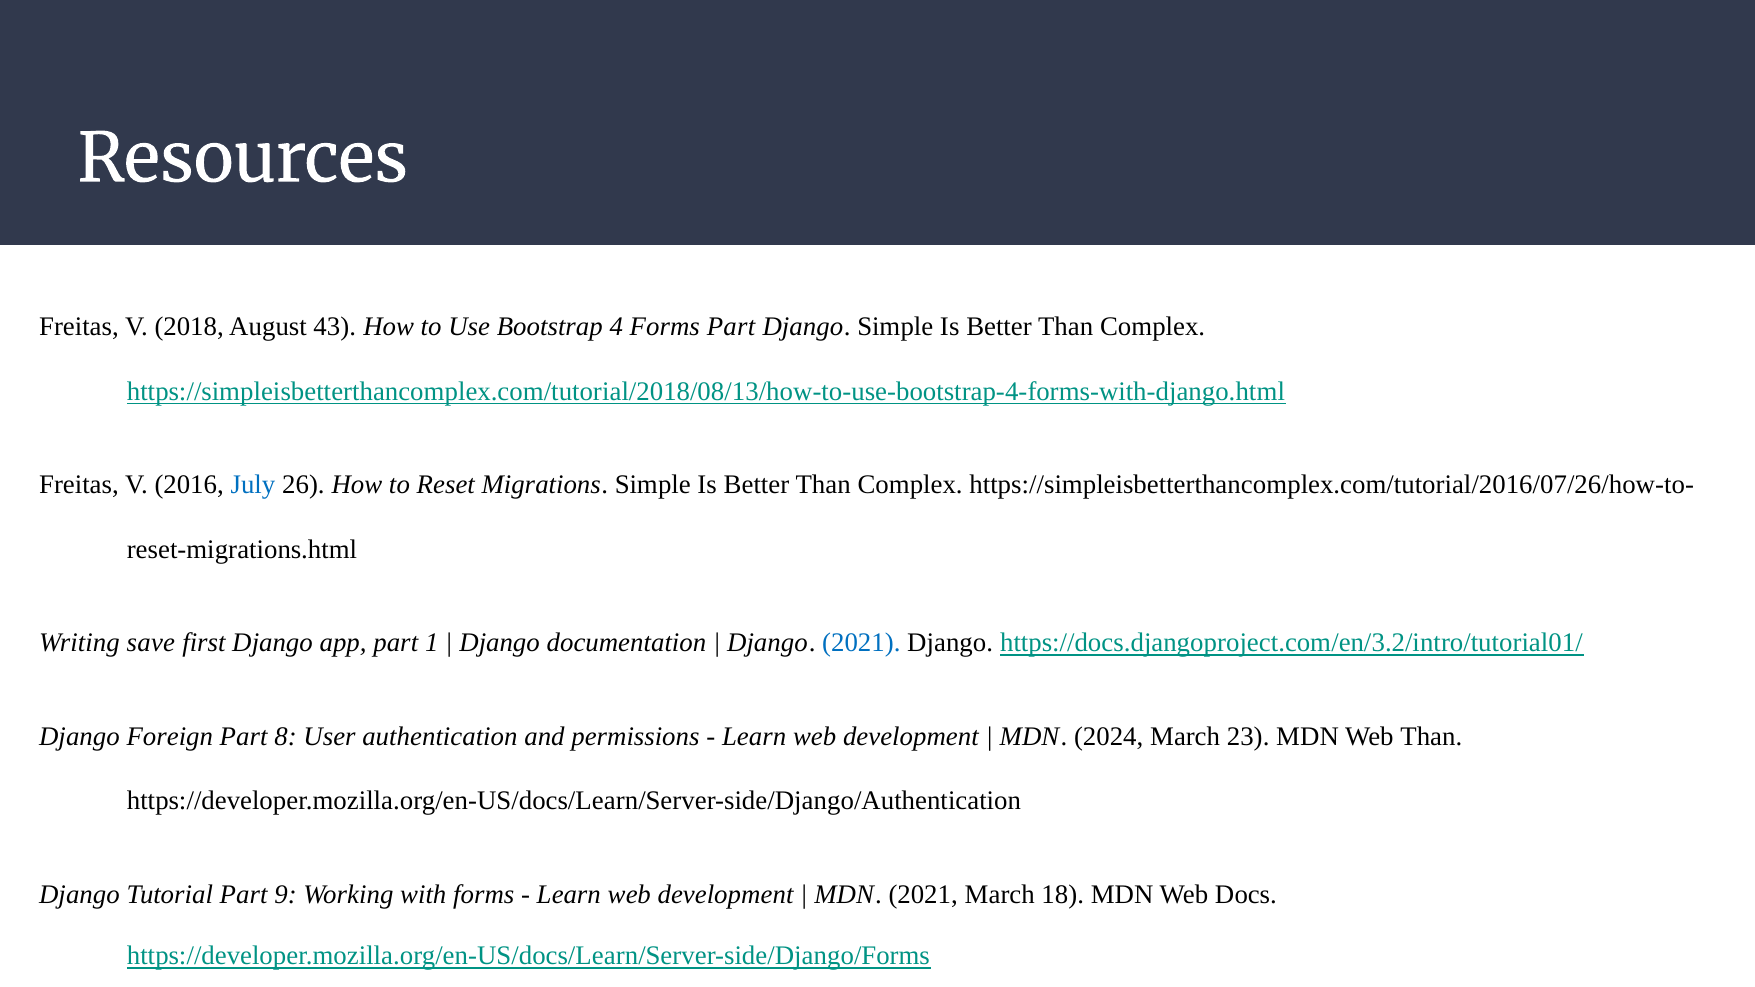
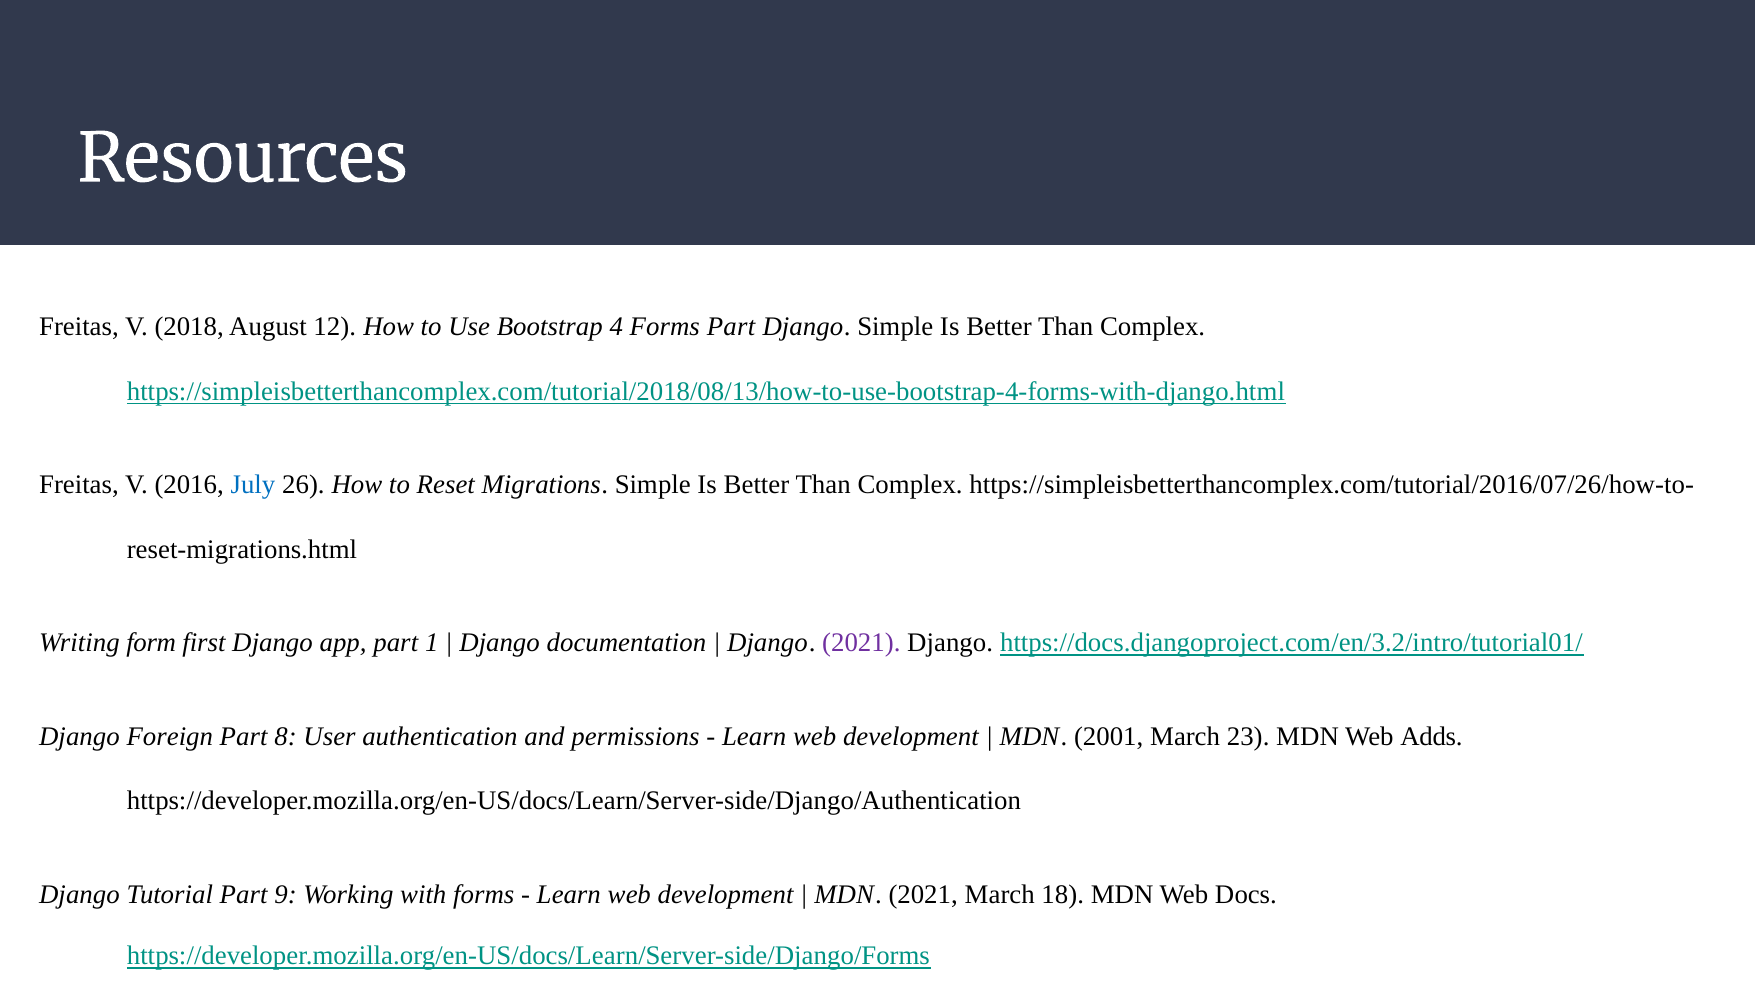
43: 43 -> 12 (335, 327)
save: save -> form (151, 643)
2021 colour: blue -> purple (861, 643)
2024: 2024 -> 2001 (1109, 737)
Web Than: Than -> Adds (1431, 737)
